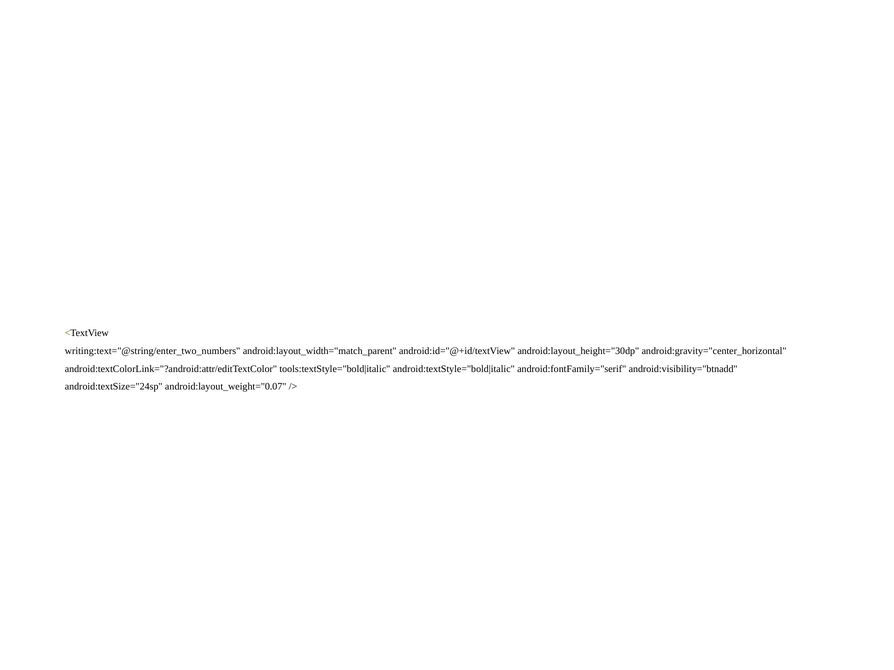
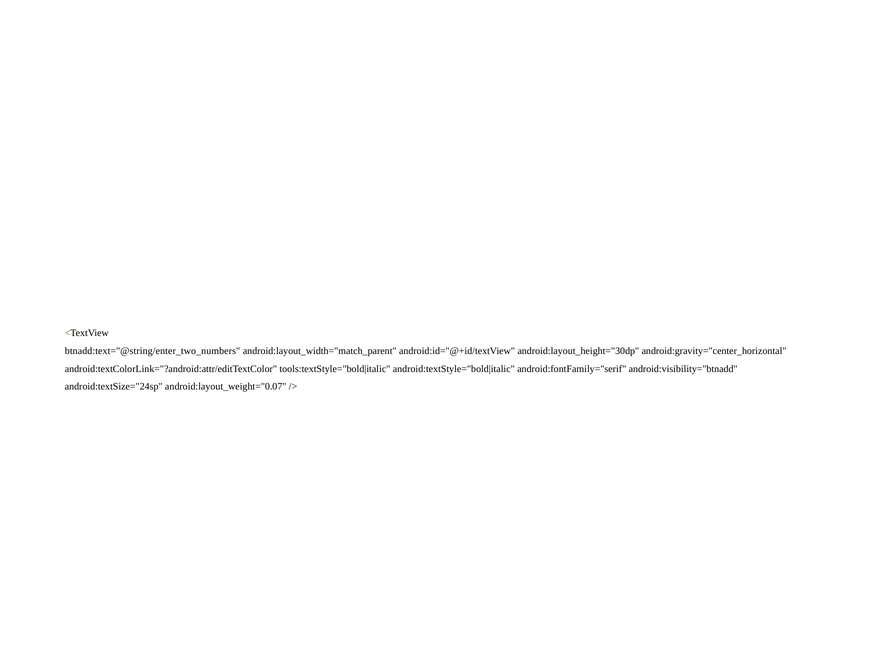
writing:text="@string/enter_two_numbers: writing:text="@string/enter_two_numbers -> btnadd:text="@string/enter_two_numbers (152, 351)
